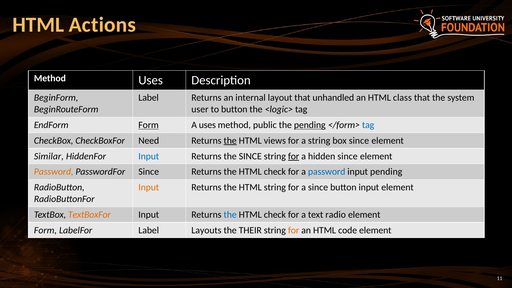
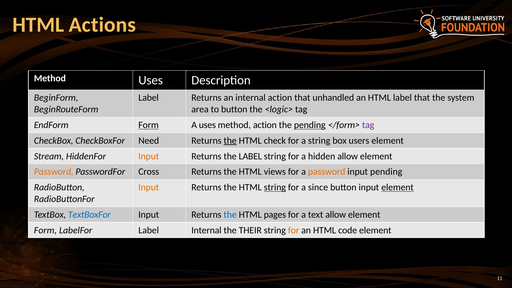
internal layout: layout -> action (280, 98)
HTML class: class -> label (402, 98)
user: user -> area (200, 110)
method public: public -> action (265, 125)
tag colour: blue -> purple (368, 125)
views: views -> check (275, 141)
box since: since -> users (359, 141)
Similar: Similar -> Stream (49, 156)
Input colour: blue -> orange (149, 156)
the SINCE: SINCE -> LABEL (250, 156)
for underline: present -> none (294, 156)
hidden since: since -> allow (348, 156)
PasswordFor Since: Since -> Cross (149, 172)
check: check -> views (275, 172)
password colour: blue -> orange (327, 172)
string underline: none -> present (275, 187)
element underline: none -> present (397, 187)
TextBoxFor colour: orange -> blue (89, 215)
check: check -> pages (275, 215)
text radio: radio -> allow (336, 215)
Label Layouts: Layouts -> Internal (206, 230)
